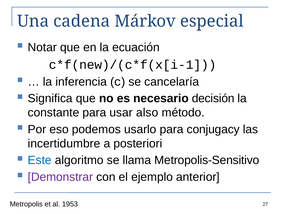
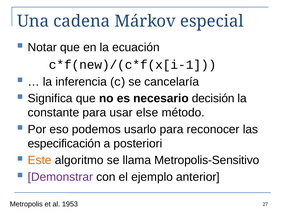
also: also -> else (147, 113)
conjugacy: conjugacy -> reconocer (213, 129)
incertidumbre: incertidumbre -> especificación (64, 143)
Este colour: blue -> orange (40, 160)
